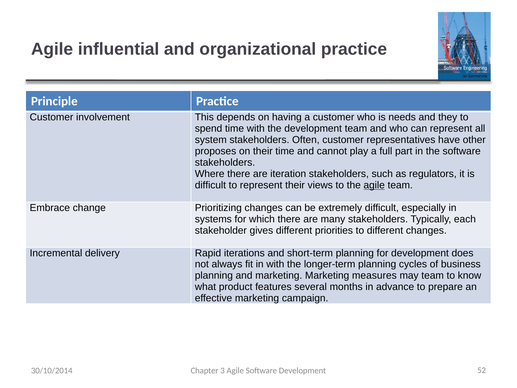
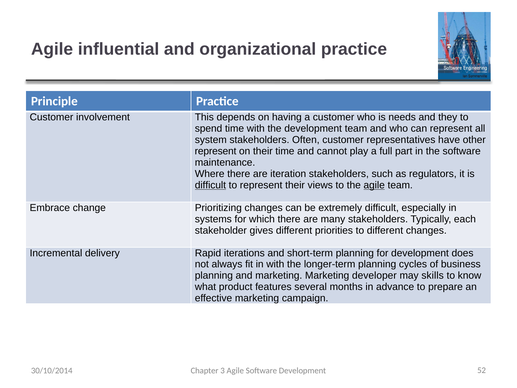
proposes: proposes -> represent (216, 151)
stakeholders: stakeholders -> maintenance (225, 162)
difficult underline: none -> present (210, 185)
measures: measures -> developer (374, 275)
may team: team -> skills (433, 275)
